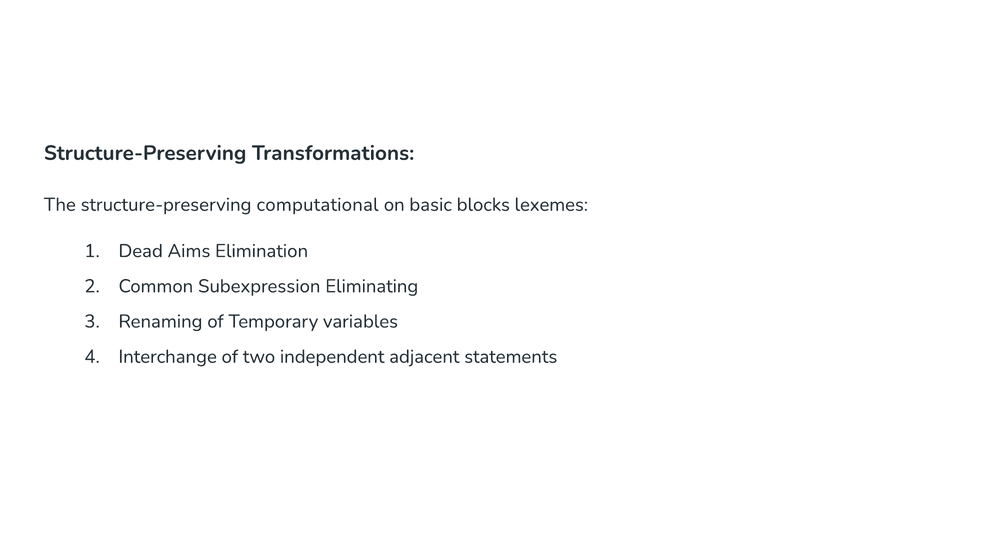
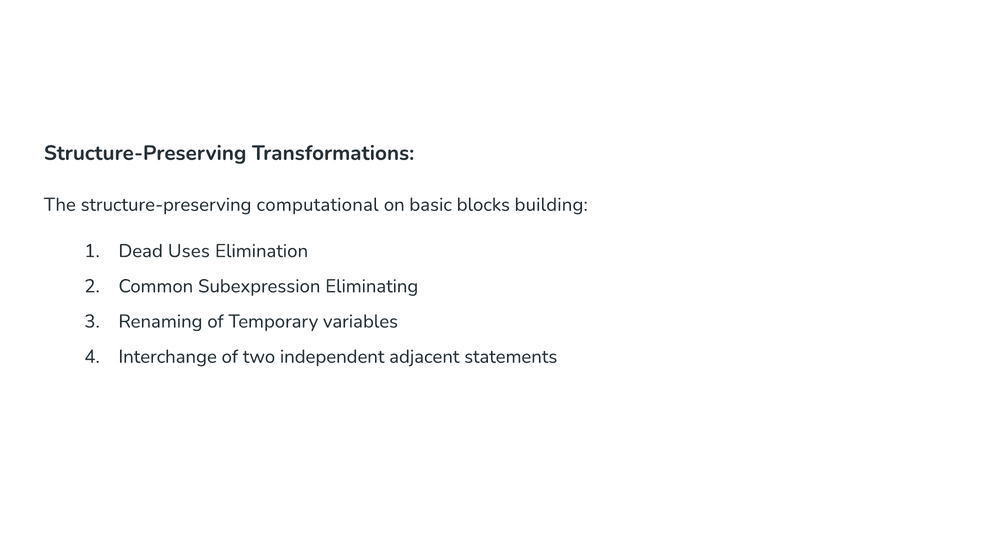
lexemes: lexemes -> building (551, 205)
Aims: Aims -> Uses (189, 251)
